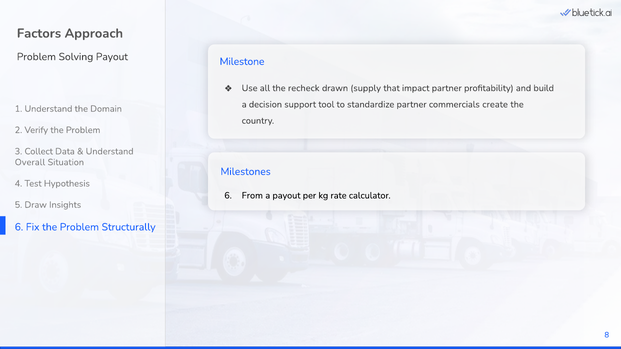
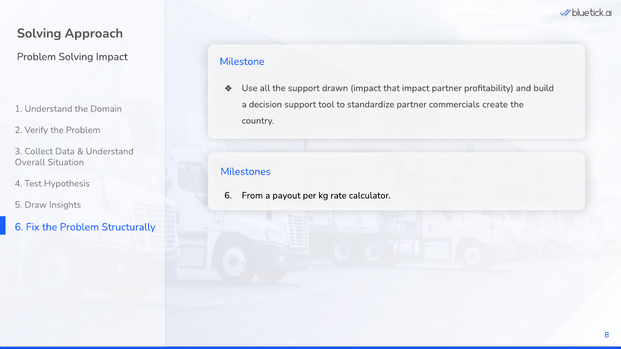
Factors: Factors -> Solving (39, 33)
Solving Payout: Payout -> Impact (112, 57)
the recheck: recheck -> support (304, 88)
drawn supply: supply -> impact (366, 88)
